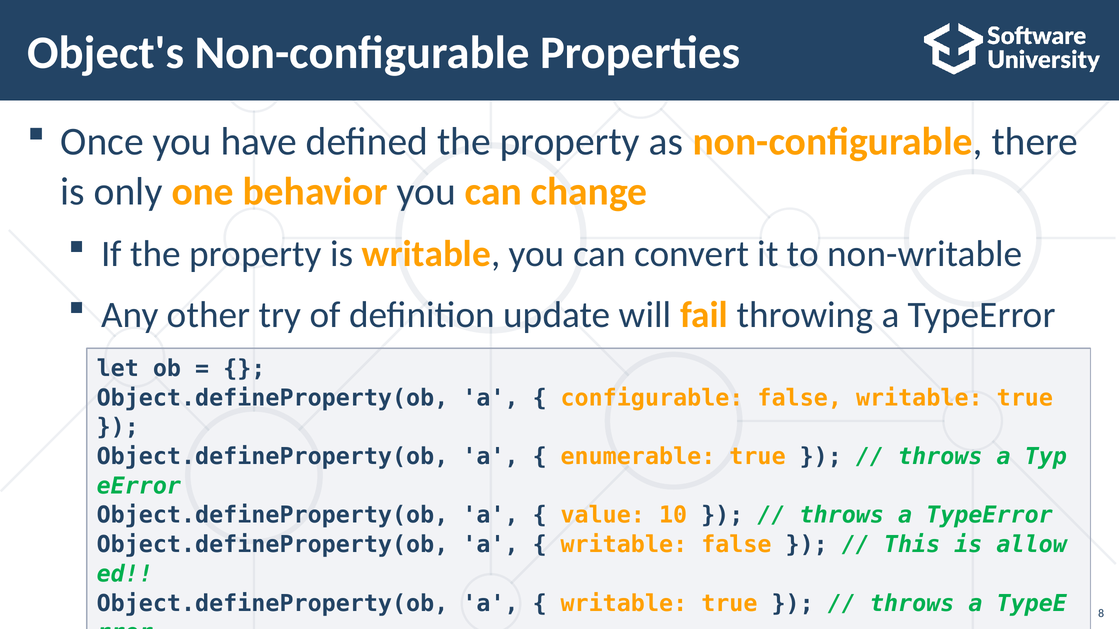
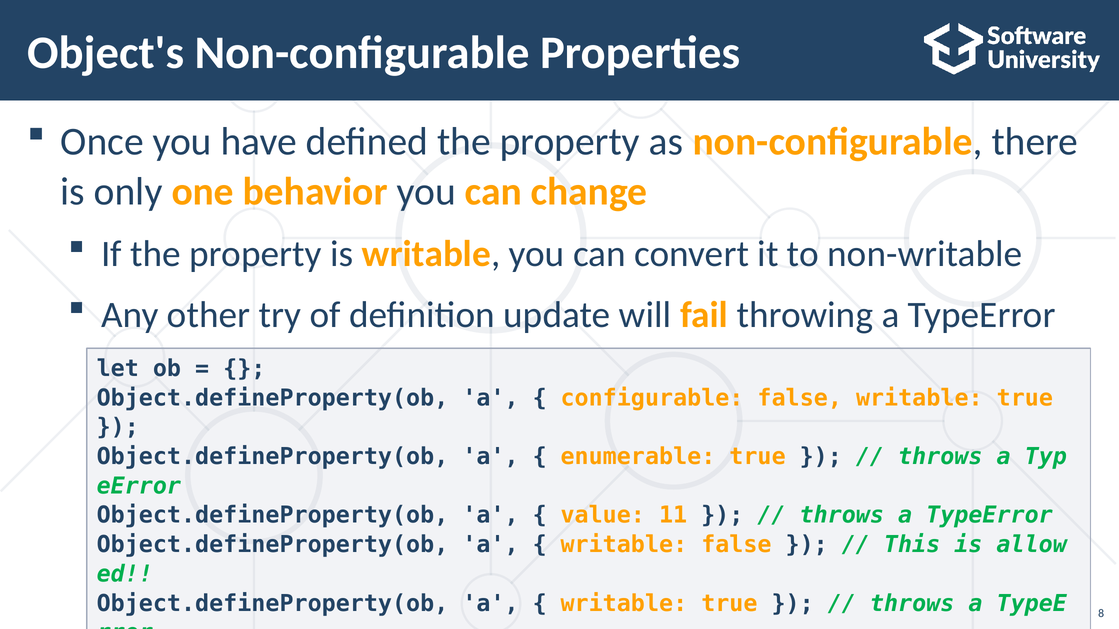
10: 10 -> 11 (673, 516)
